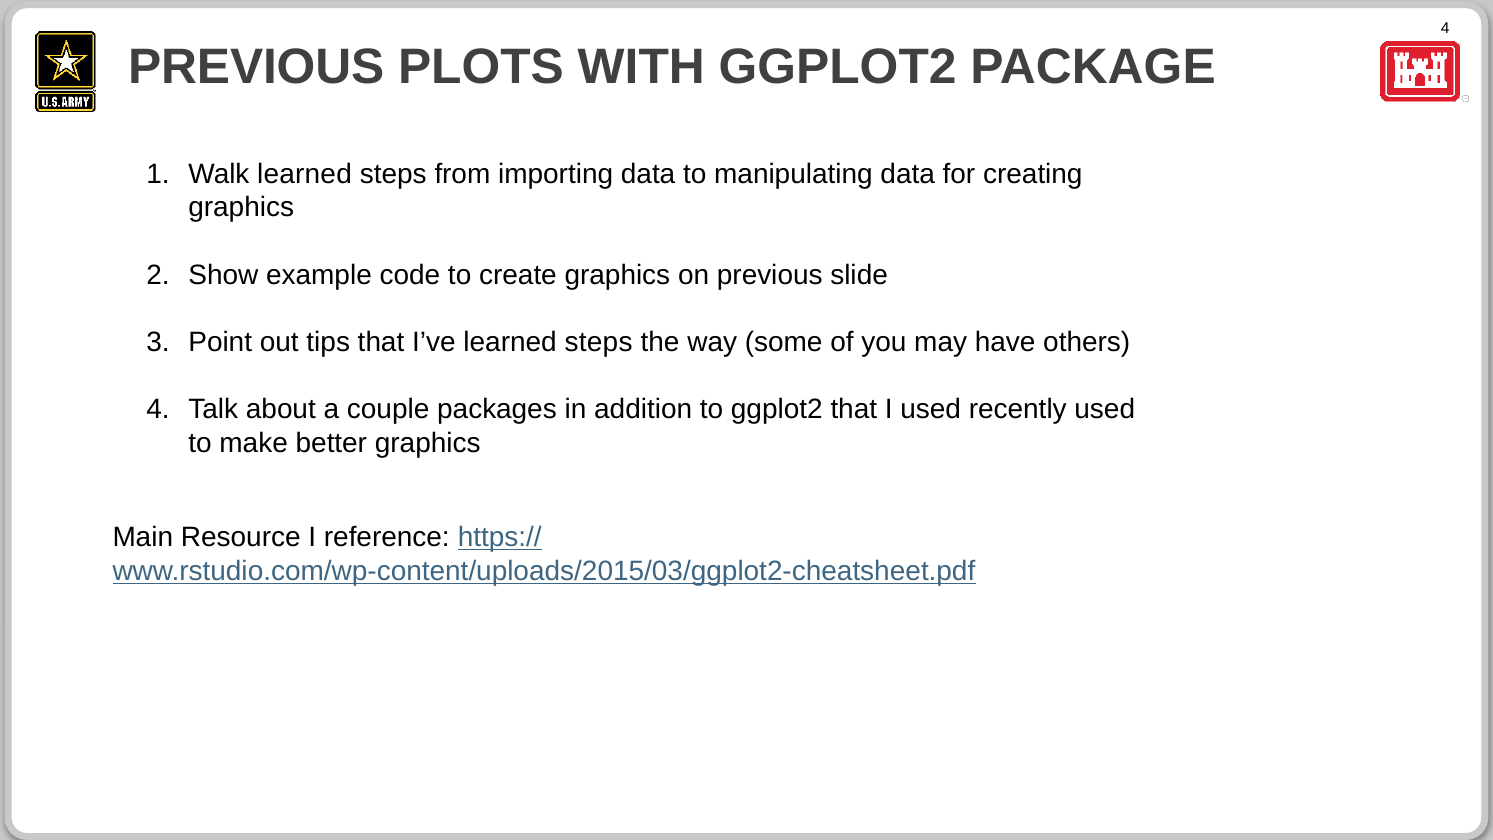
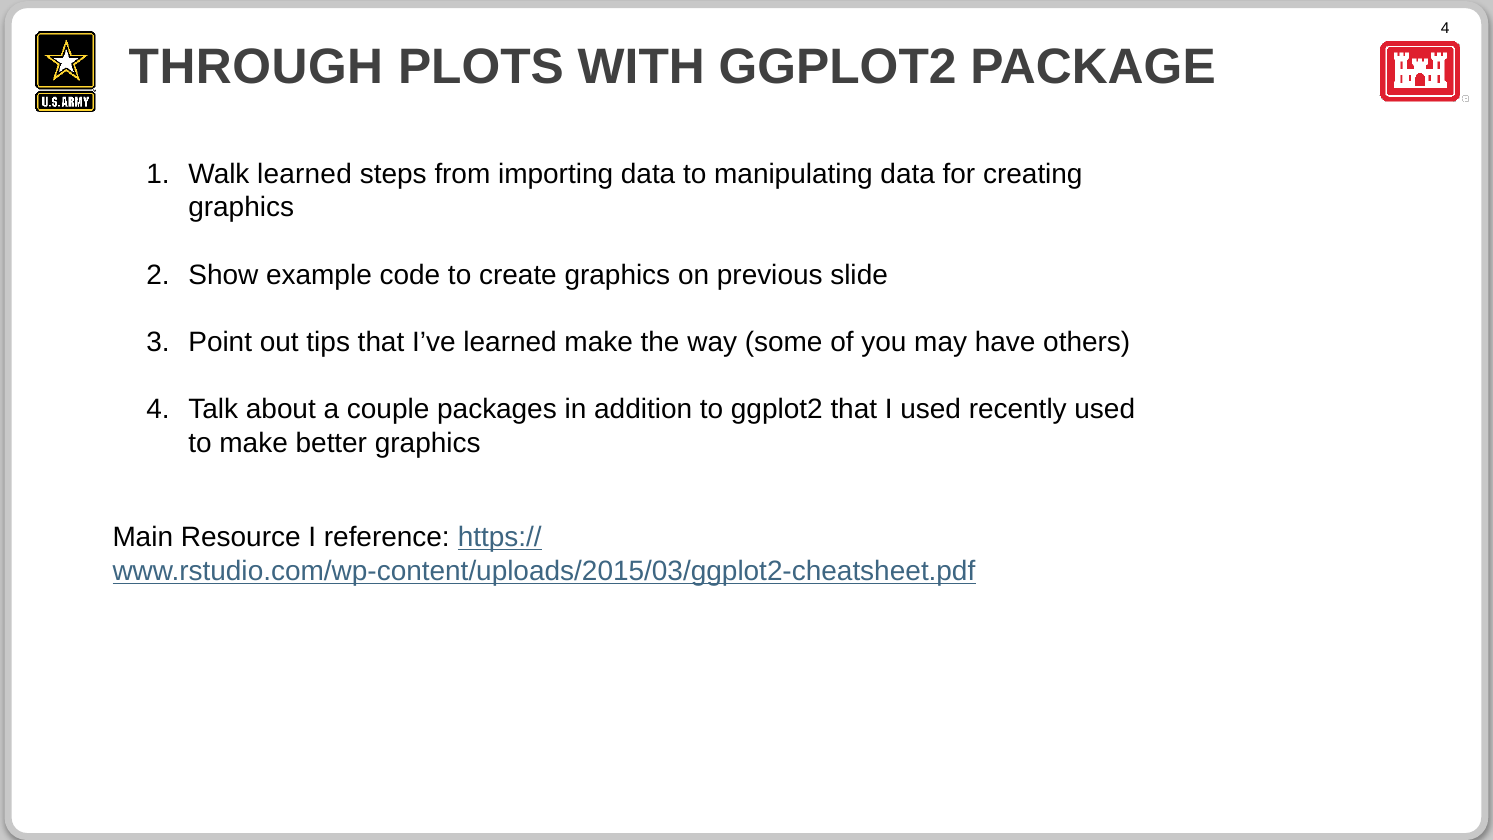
PREVIOUS: PREVIOUS -> THROUGH (256, 67)
I’ve learned steps: steps -> make (599, 342)
